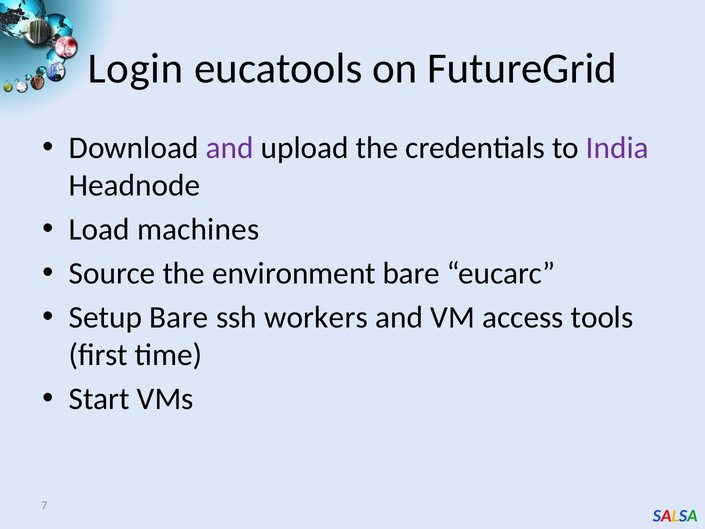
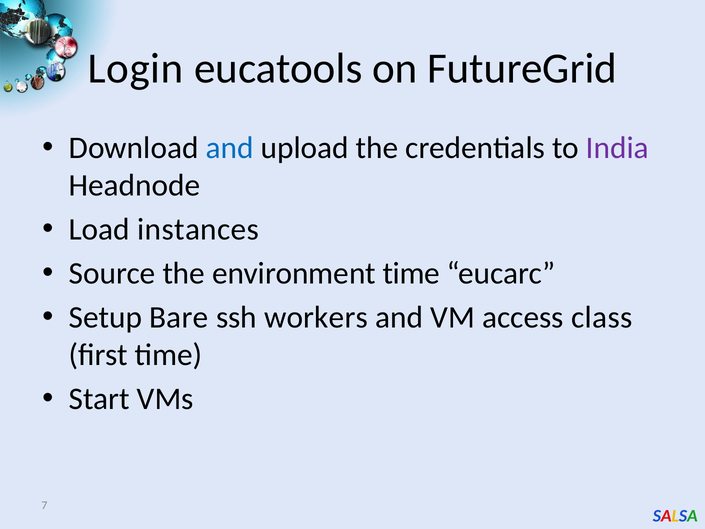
and colour: purple -> blue (230, 148)
machines: machines -> instances (198, 229)
environment bare: bare -> time (411, 273)
tools: tools -> class (602, 317)
